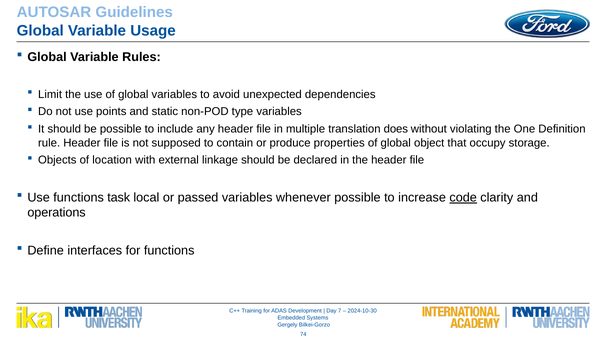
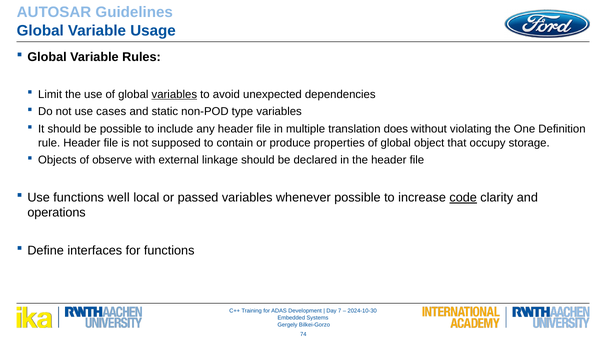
variables underline: none -> present (174, 94)
points: points -> cases (111, 112)
location: location -> observe (112, 160)
task: task -> well (119, 197)
